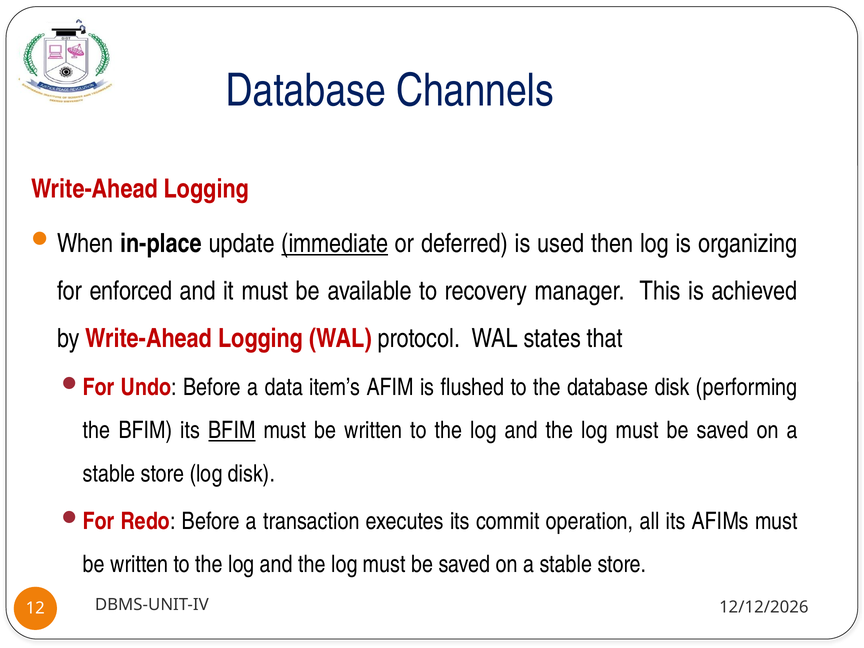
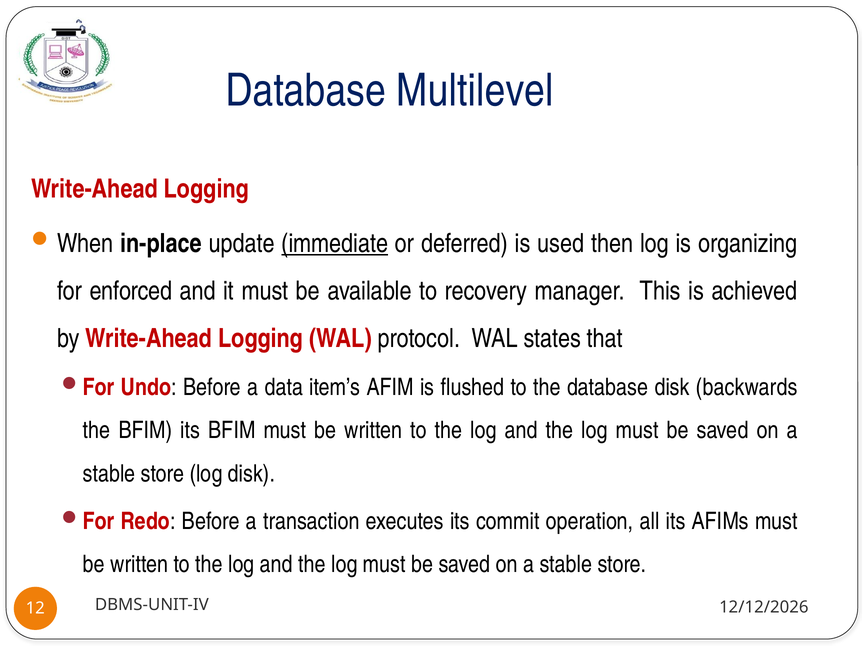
Channels: Channels -> Multilevel (475, 91)
performing: performing -> backwards (747, 387)
BFIM underline: present -> none (232, 430)
